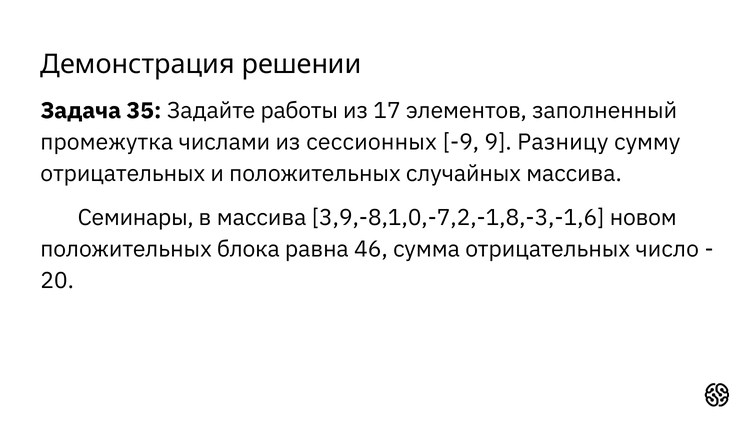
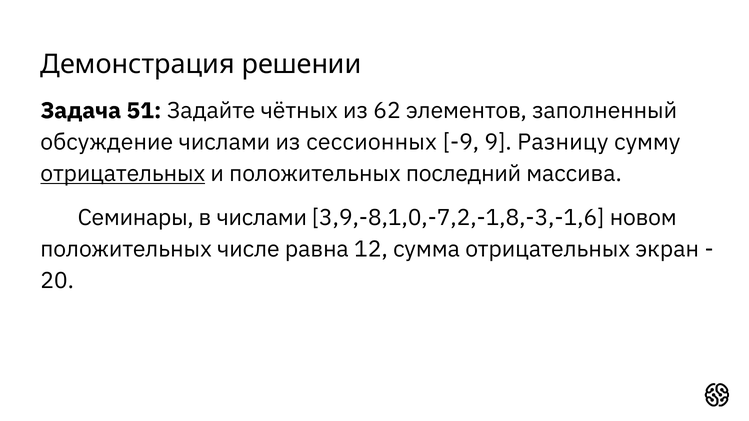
35: 35 -> 51 (144, 111)
работы: работы -> чётных (299, 111)
17: 17 -> 62 (387, 111)
промежутка: промежутка -> обсуждение (107, 142)
отрицательных underline: none -> present (123, 174)
случайных: случайных -> последний (464, 174)
в массива: массива -> числами (262, 218)
блока: блока -> числе (248, 249)
46: 46 -> 12 (371, 249)
число: число -> экран (667, 249)
